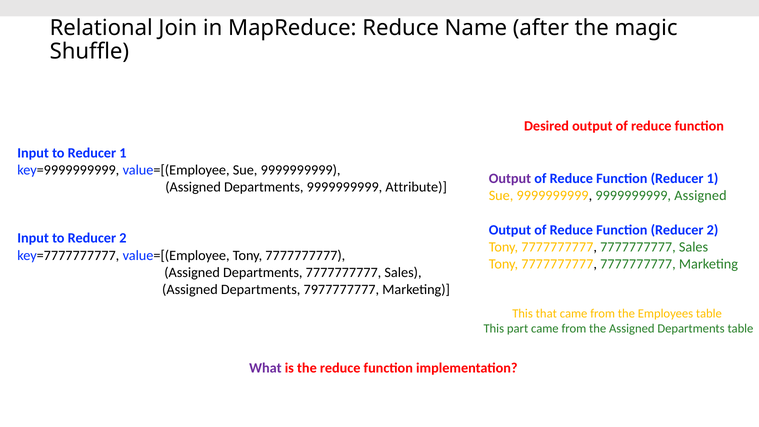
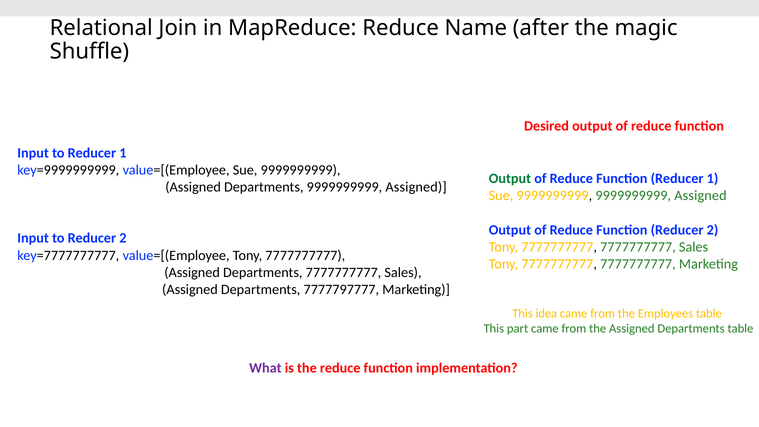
Output colour: purple -> green (510, 179)
Departments 9999999999 Attribute: Attribute -> Assigned (416, 187)
7977777777: 7977777777 -> 7777797777 (341, 289)
that: that -> idea (546, 314)
